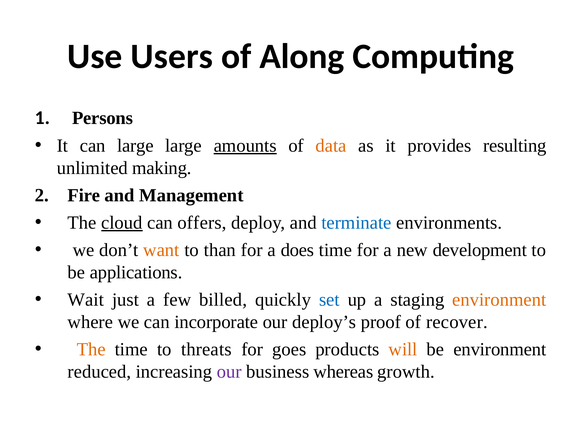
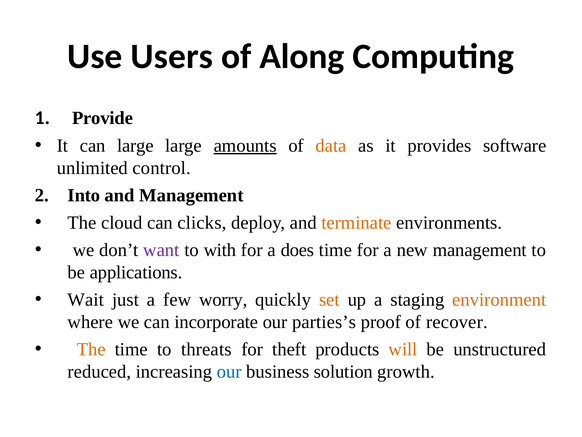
Persons: Persons -> Provide (103, 118)
resulting: resulting -> software (515, 146)
making: making -> control (162, 168)
Fire: Fire -> Into (84, 195)
cloud underline: present -> none (122, 222)
offers: offers -> clicks (202, 222)
terminate colour: blue -> orange (356, 222)
want colour: orange -> purple (161, 250)
than: than -> with (220, 250)
new development: development -> management (480, 250)
billed: billed -> worry (223, 299)
set colour: blue -> orange (329, 299)
deploy’s: deploy’s -> parties’s (324, 322)
goes: goes -> theft (289, 349)
be environment: environment -> unstructured (500, 349)
our colour: purple -> blue (229, 371)
whereas: whereas -> solution (343, 371)
